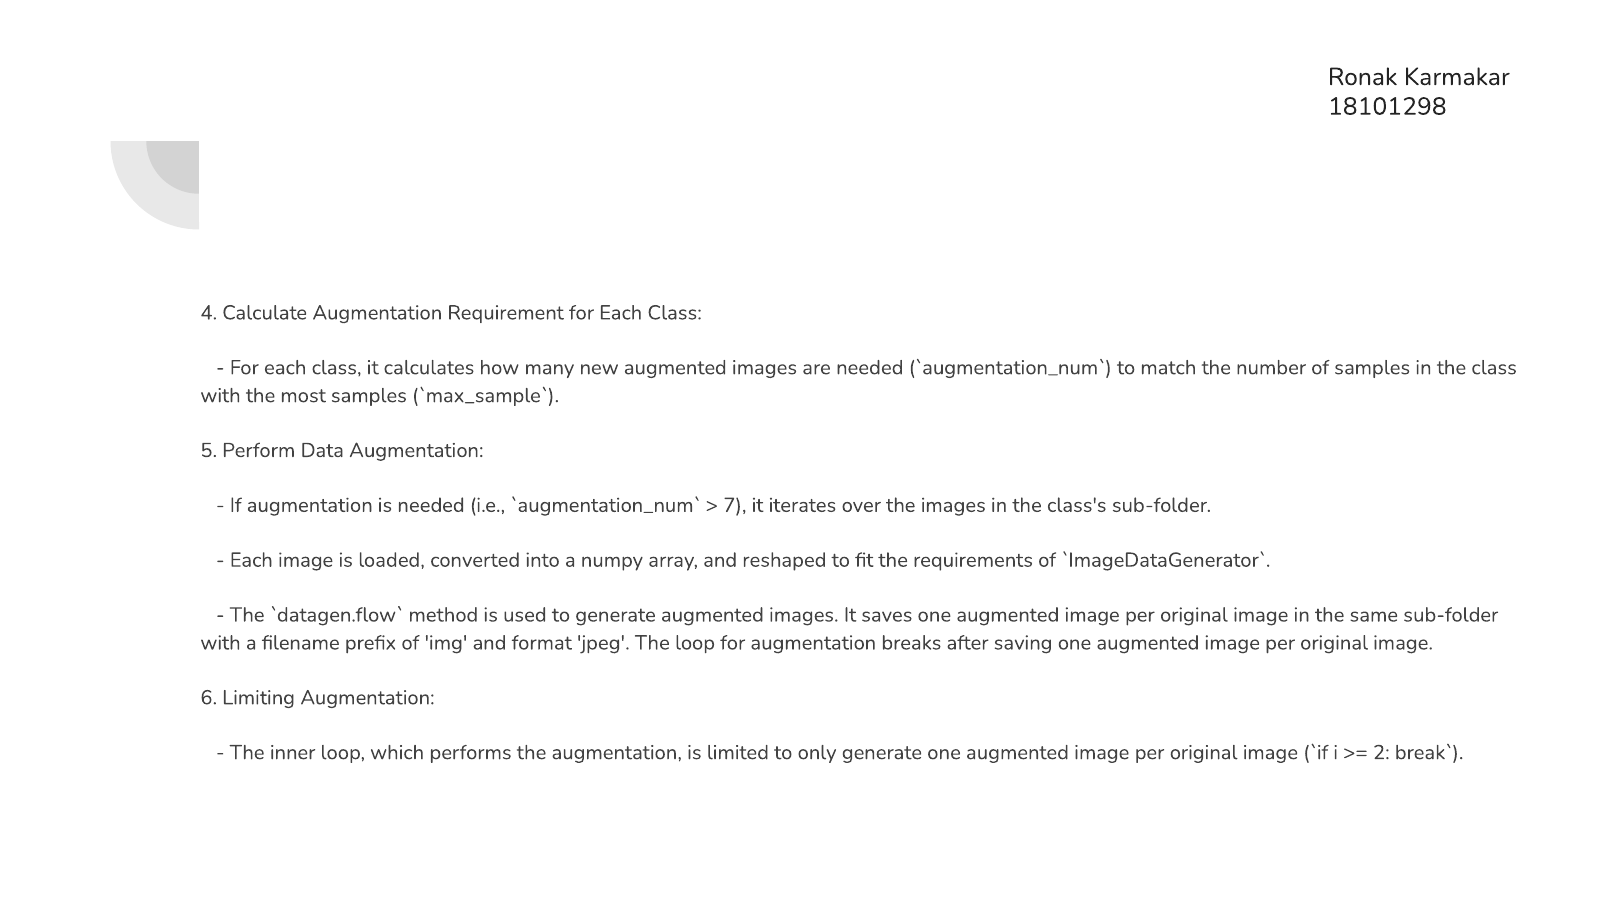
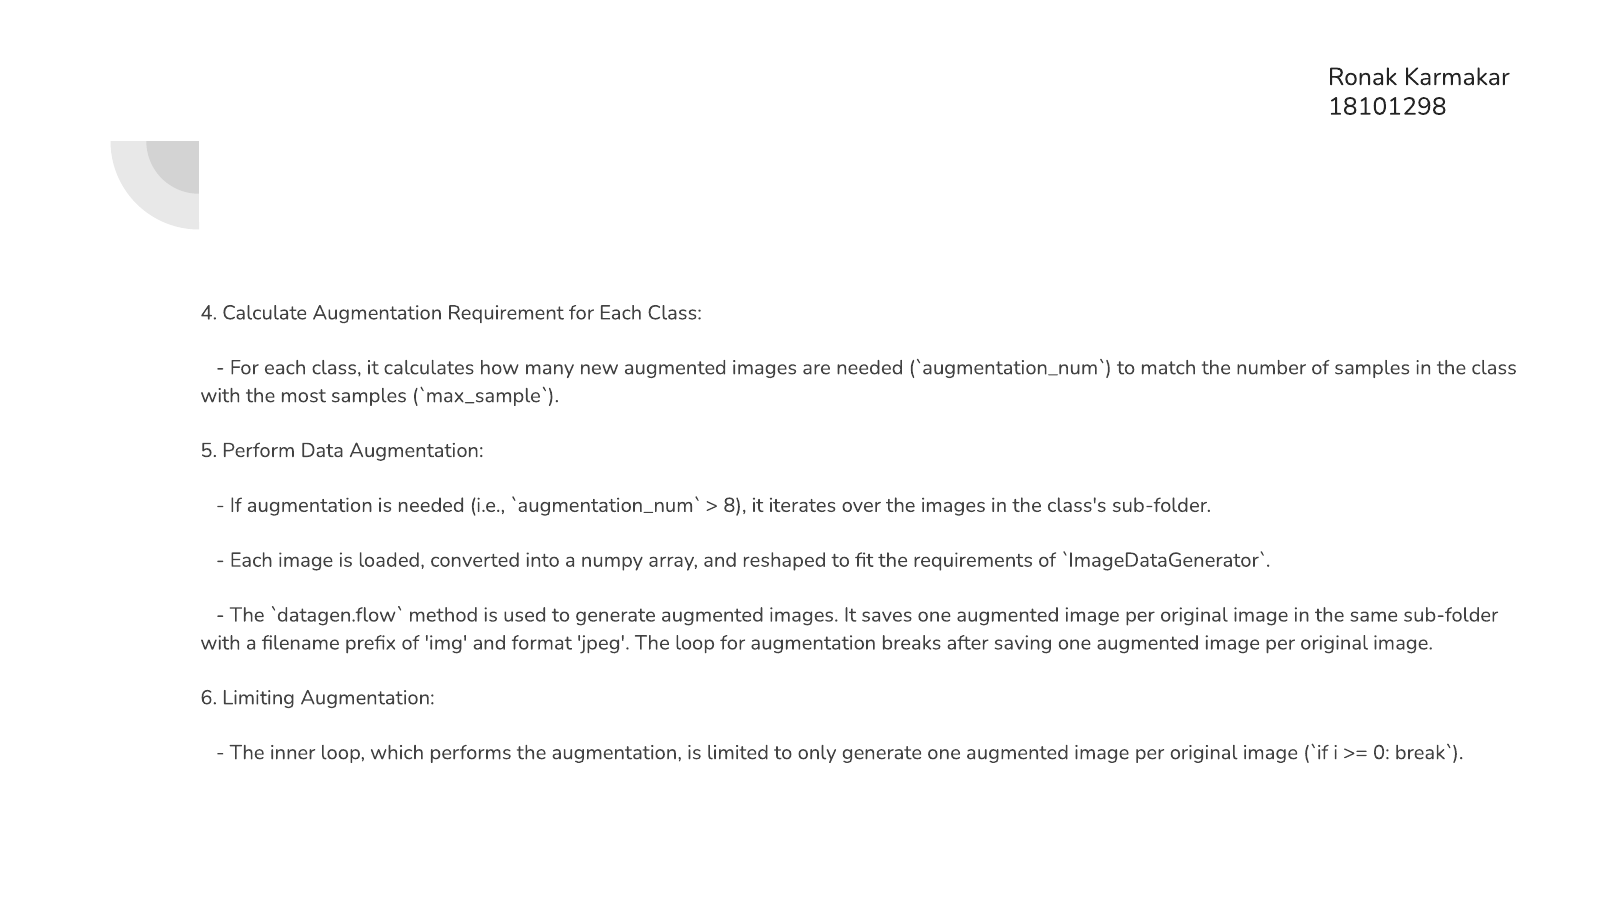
7: 7 -> 8 (735, 505)
2: 2 -> 0 (1381, 753)
